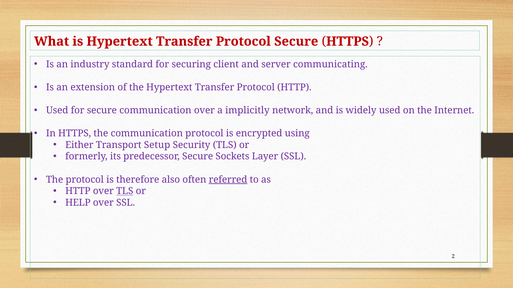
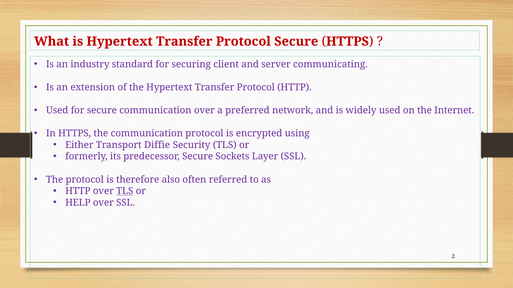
implicitly: implicitly -> preferred (247, 111)
Setup: Setup -> Diffie (157, 145)
referred underline: present -> none (228, 180)
